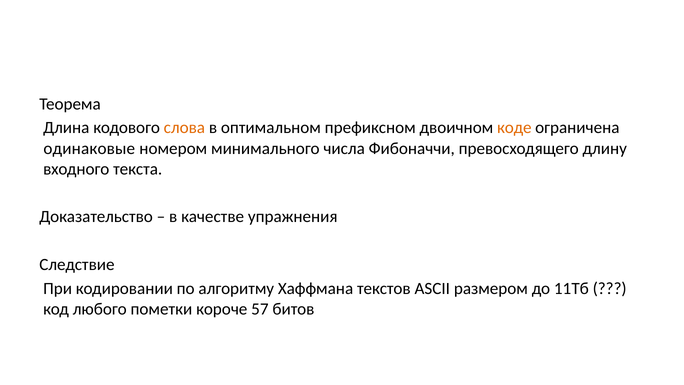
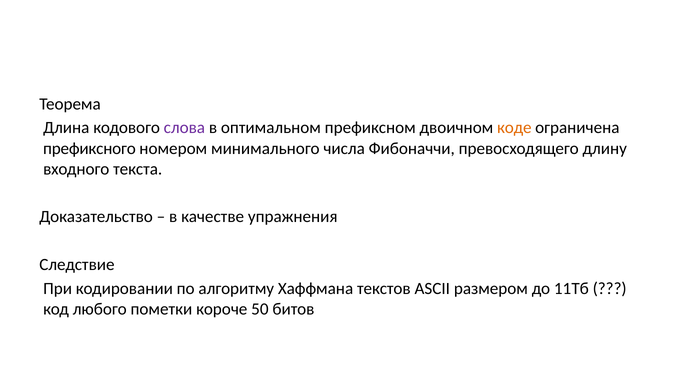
слова colour: orange -> purple (184, 128)
одинаковые: одинаковые -> префиксного (89, 148)
57: 57 -> 50 (260, 309)
